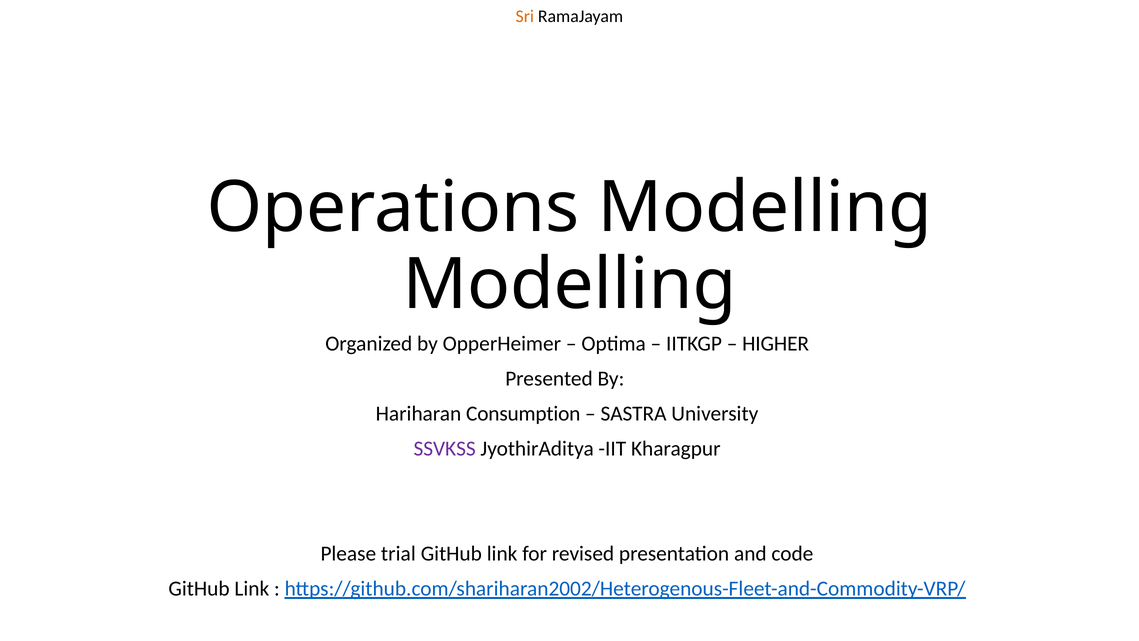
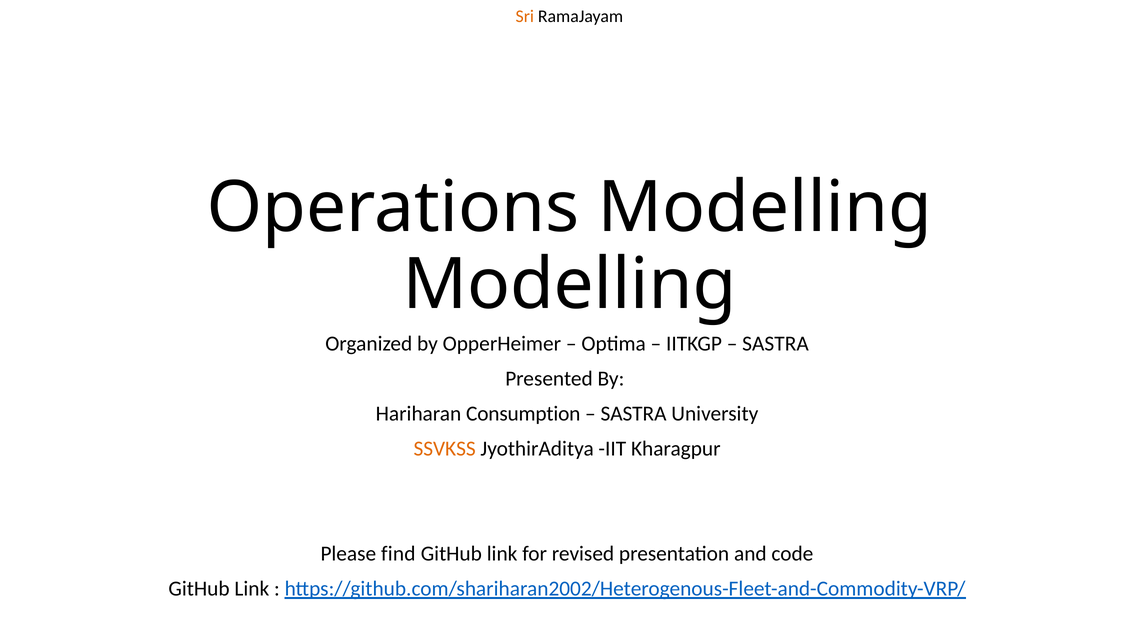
HIGHER: HIGHER -> SASTRA (775, 344)
SSVKSS colour: purple -> orange (445, 448)
trial: trial -> find (398, 553)
